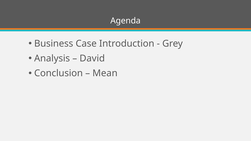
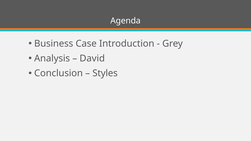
Mean: Mean -> Styles (105, 73)
